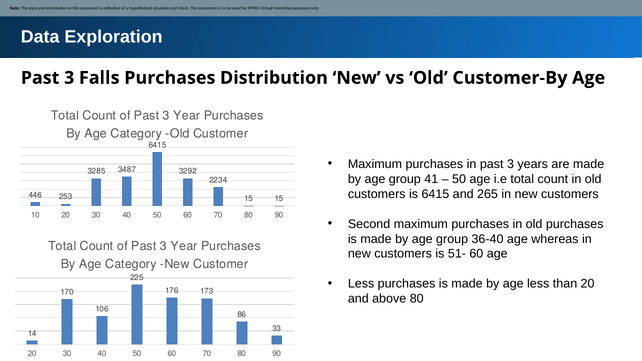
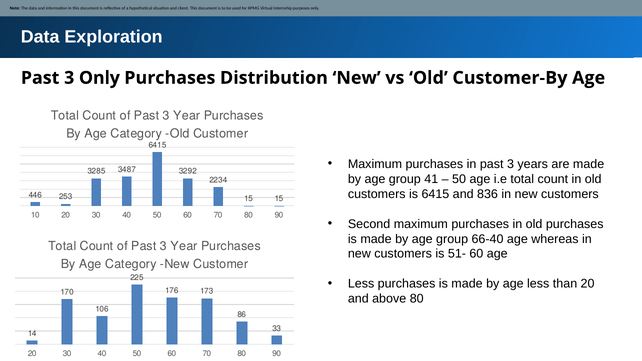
3 Falls: Falls -> Only (99, 78)
265: 265 -> 836 (488, 194)
36-40: 36-40 -> 66-40 (488, 239)
